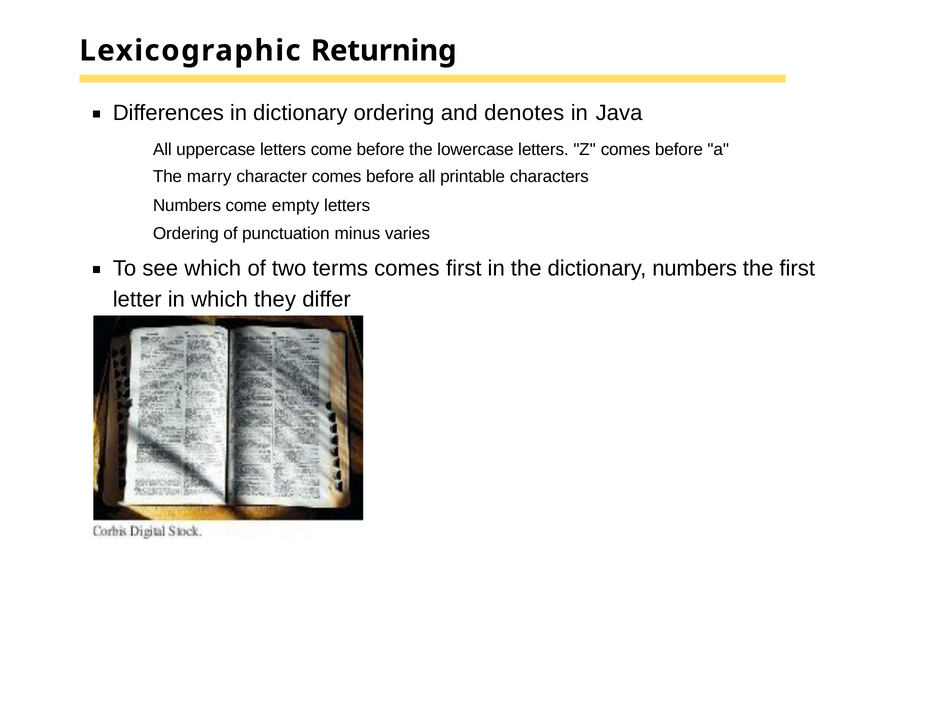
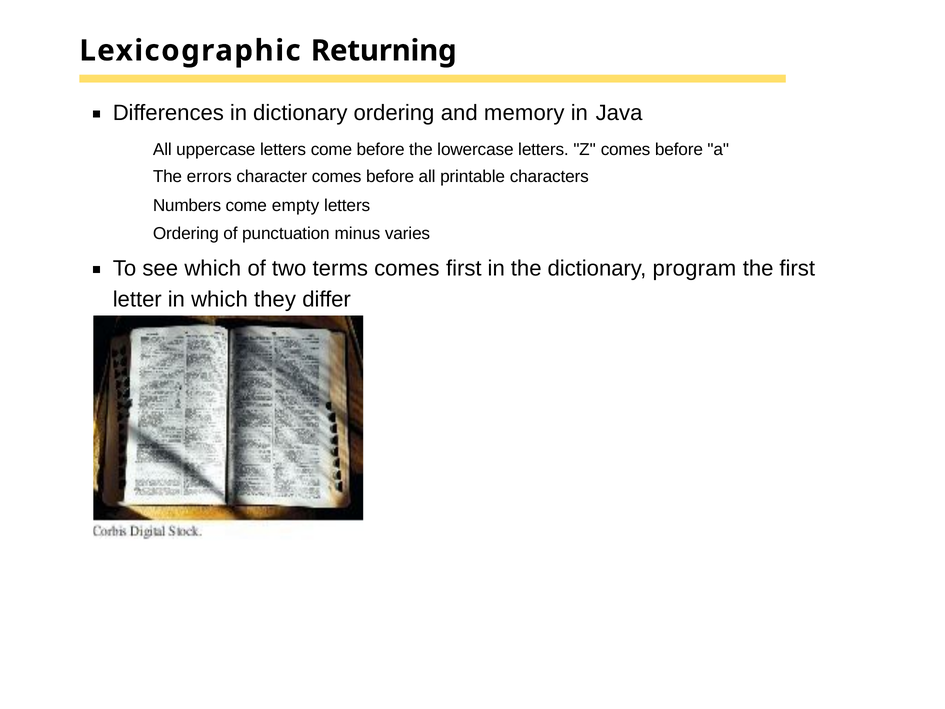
denotes: denotes -> memory (524, 113)
marry: marry -> errors (209, 176)
dictionary numbers: numbers -> program (694, 268)
